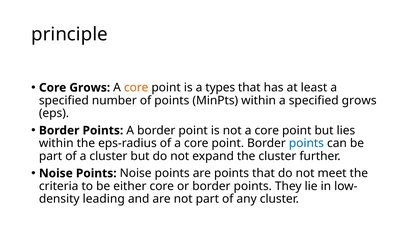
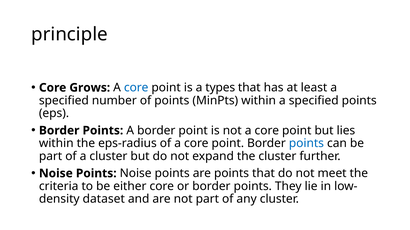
core colour: orange -> blue (136, 88)
specified grows: grows -> points (359, 101)
leading: leading -> dataset (104, 200)
